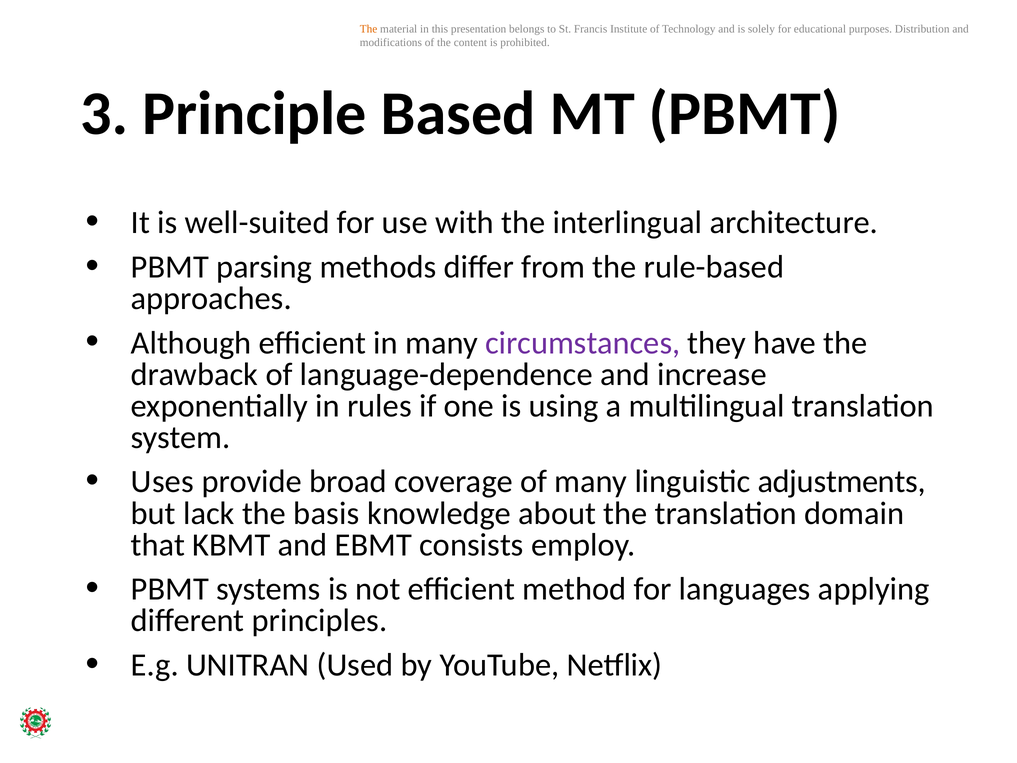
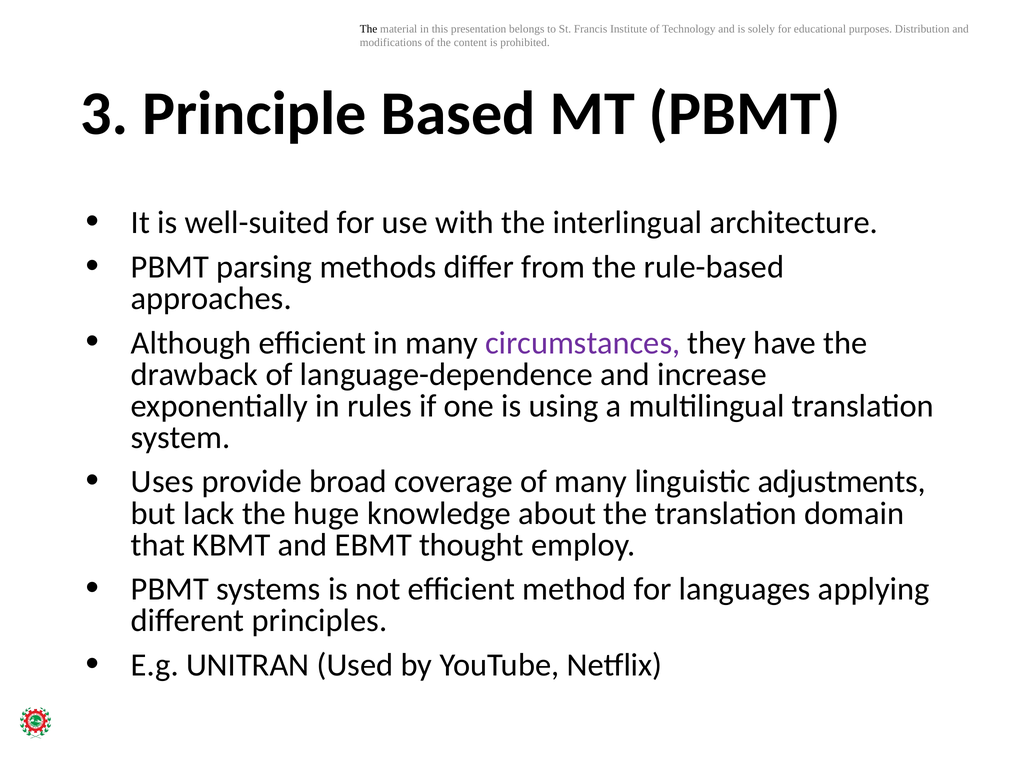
The colour: orange -> black (369, 29)
basis: basis -> huge (327, 513)
consists: consists -> thought (471, 545)
